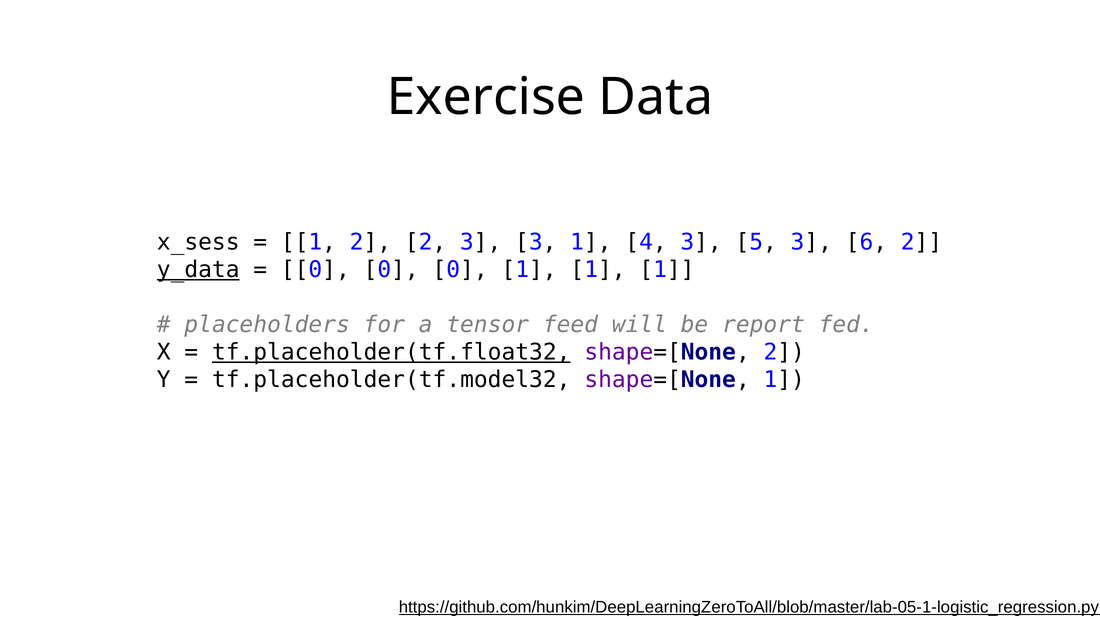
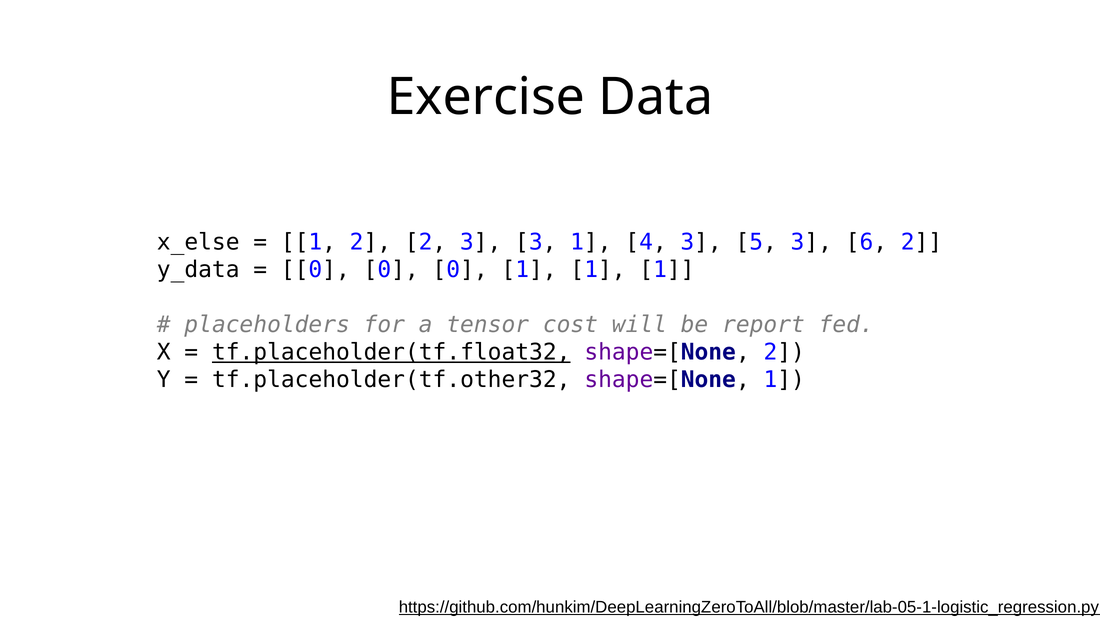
x_sess: x_sess -> x_else (198, 242)
y_data underline: present -> none (198, 270)
feed: feed -> cost (570, 325)
tf.placeholder(tf.model32: tf.placeholder(tf.model32 -> tf.placeholder(tf.other32 (391, 380)
